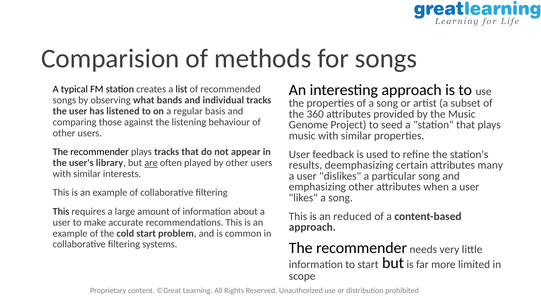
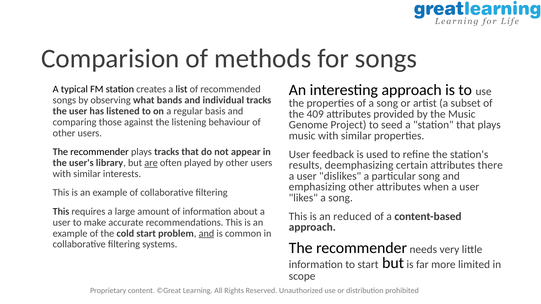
360: 360 -> 409 (315, 114)
many: many -> there (490, 165)
and underline: none -> present (206, 234)
